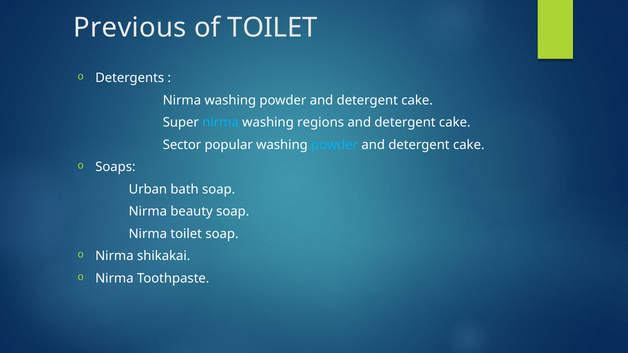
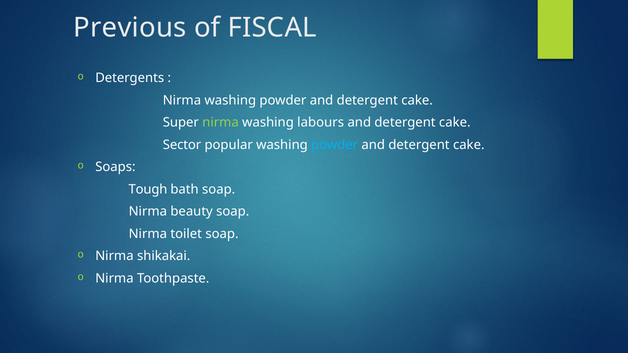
of TOILET: TOILET -> FISCAL (272, 28)
nirma colour: light blue -> light green (221, 123)
regions: regions -> labours (321, 123)
Urban: Urban -> Tough (148, 190)
